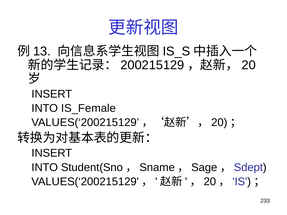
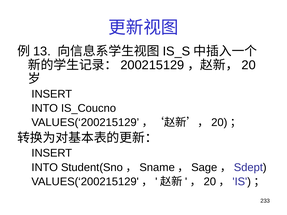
IS_Female: IS_Female -> IS_Coucno (89, 108)
